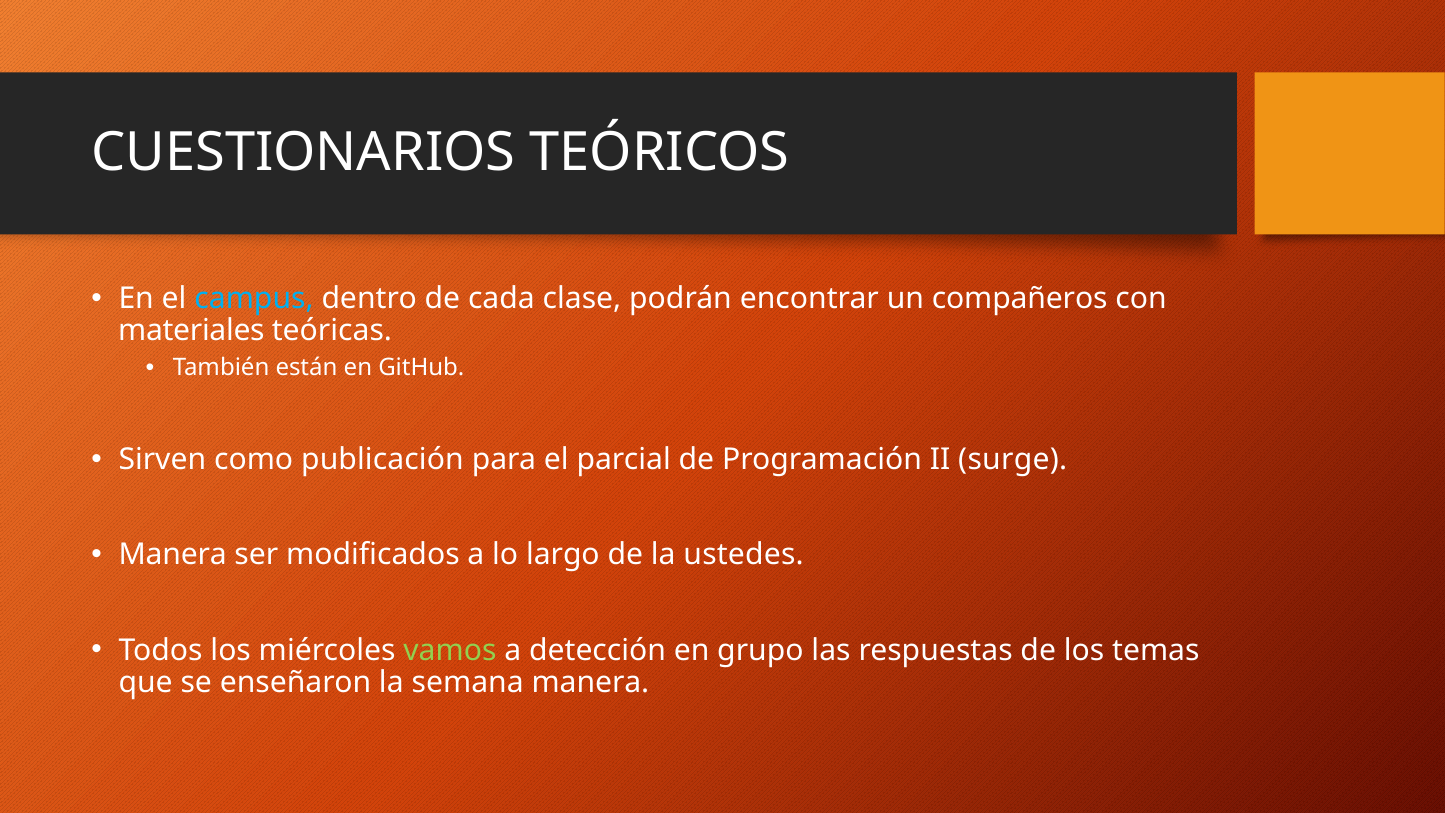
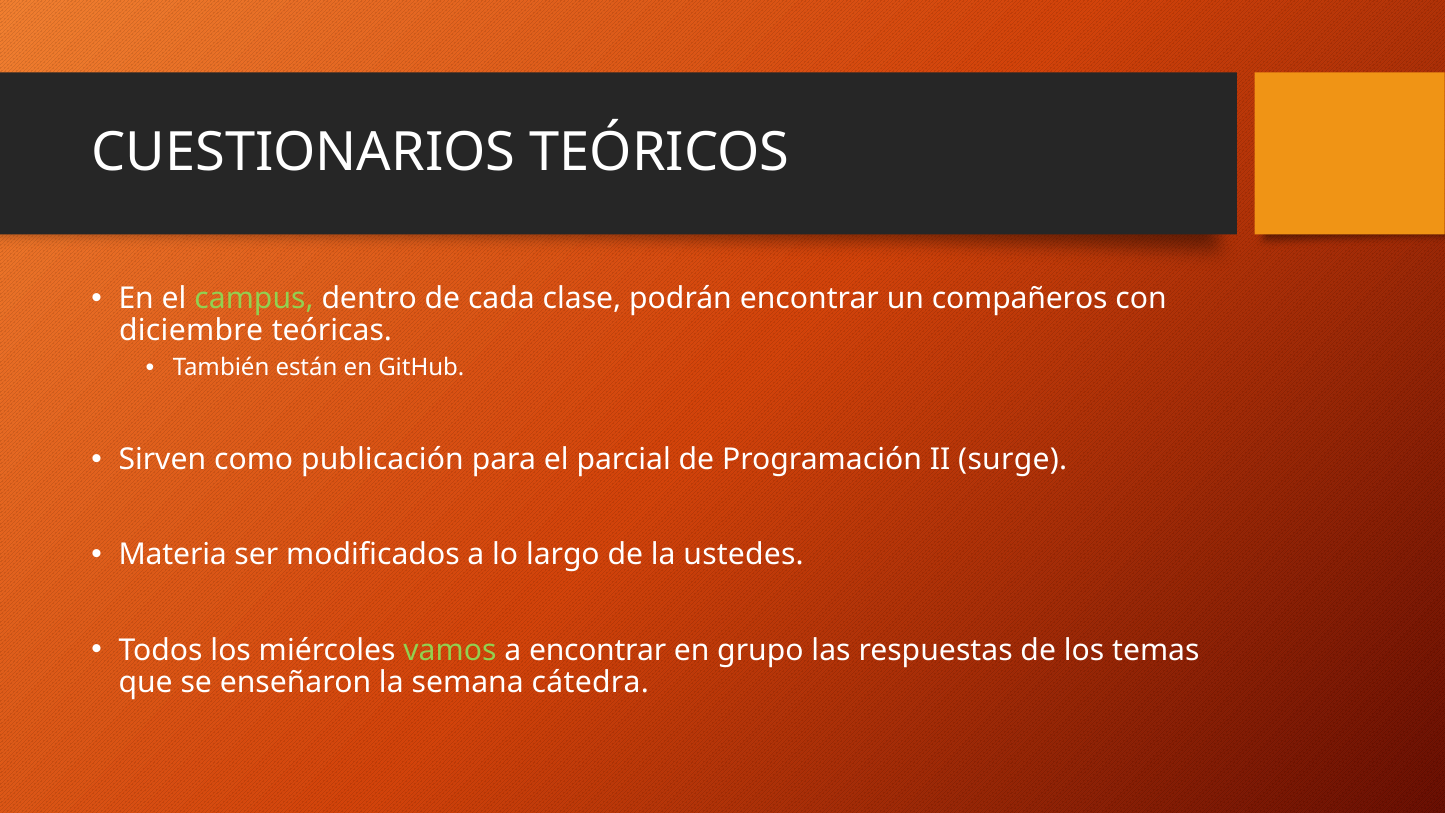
campus colour: light blue -> light green (254, 298)
materiales: materiales -> diciembre (191, 331)
Manera: Manera -> Materia (173, 555)
a detección: detección -> encontrar (598, 650)
semana manera: manera -> cátedra (590, 682)
